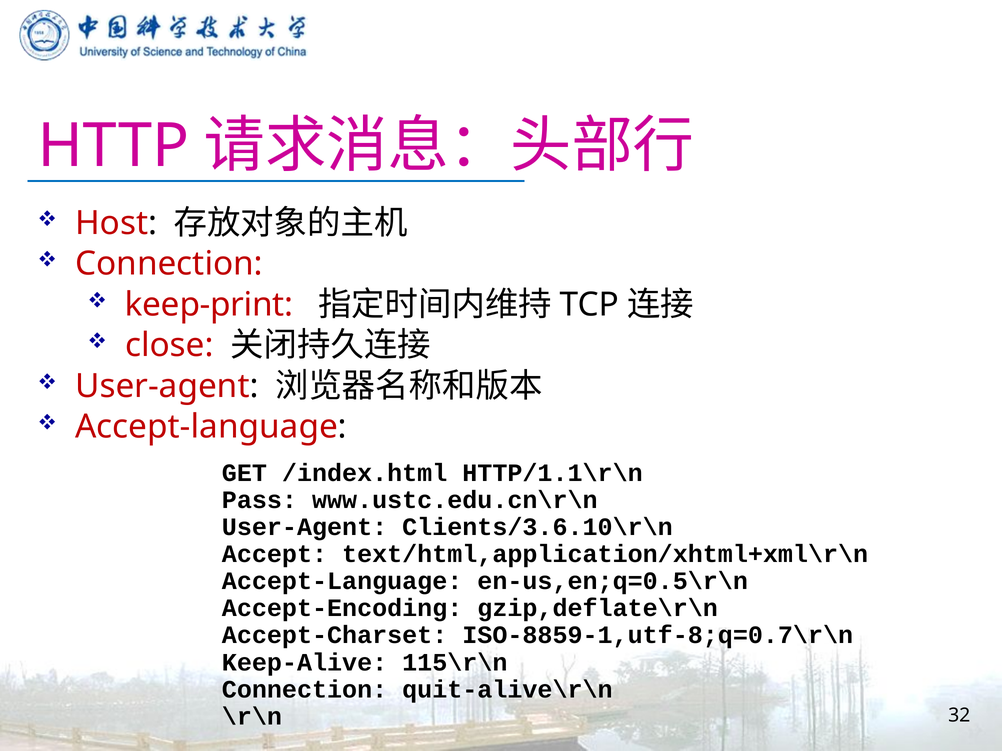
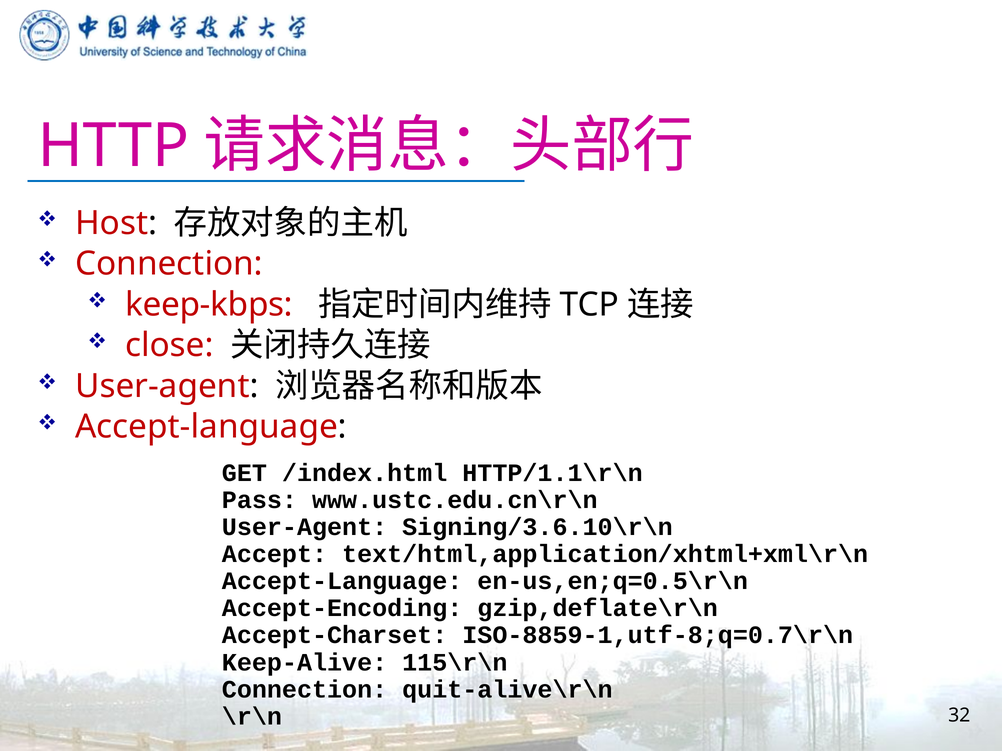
keep-print: keep-print -> keep-kbps (209, 305)
Clients/3.6.10\r\n: Clients/3.6.10\r\n -> Signing/3.6.10\r\n (537, 527)
